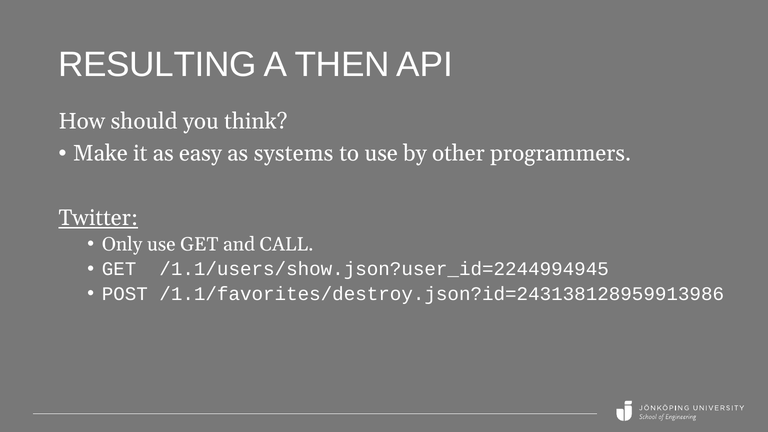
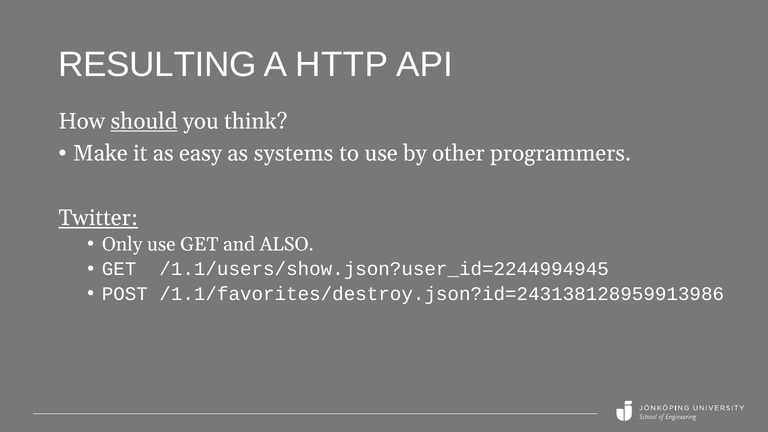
THEN: THEN -> HTTP (342, 65)
should underline: none -> present (144, 121)
CALL: CALL -> ALSO (287, 244)
